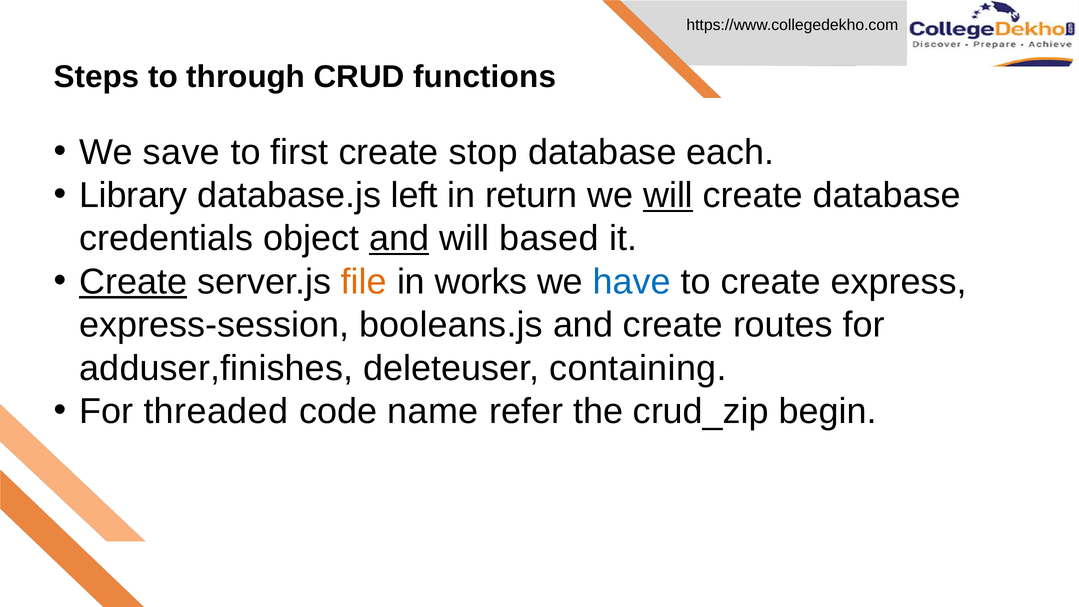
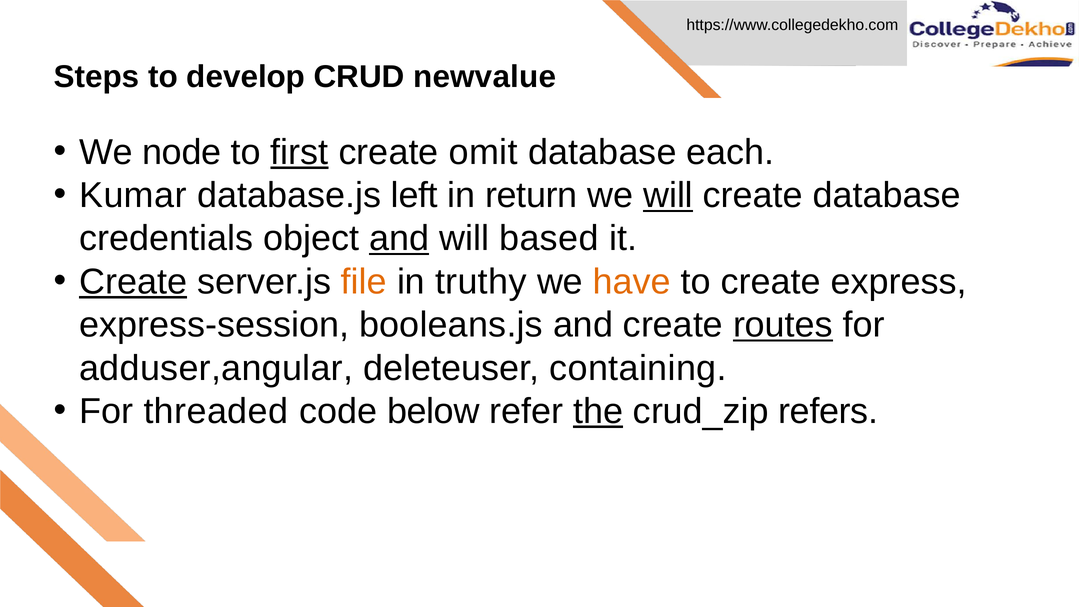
through: through -> develop (246, 77)
functions: functions -> newvalue (485, 77)
save: save -> node (182, 152)
first underline: none -> present (299, 152)
stop: stop -> omit (483, 152)
Library: Library -> Kumar (133, 195)
works: works -> truthy (481, 282)
have colour: blue -> orange (632, 282)
routes underline: none -> present (783, 325)
adduser,finishes: adduser,finishes -> adduser,angular (216, 368)
name: name -> below (433, 411)
the underline: none -> present (598, 411)
begin: begin -> refers (828, 411)
